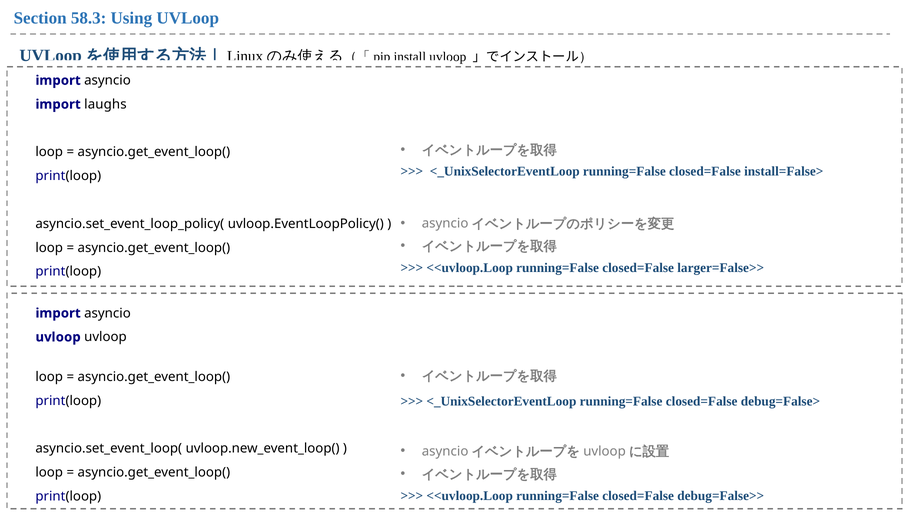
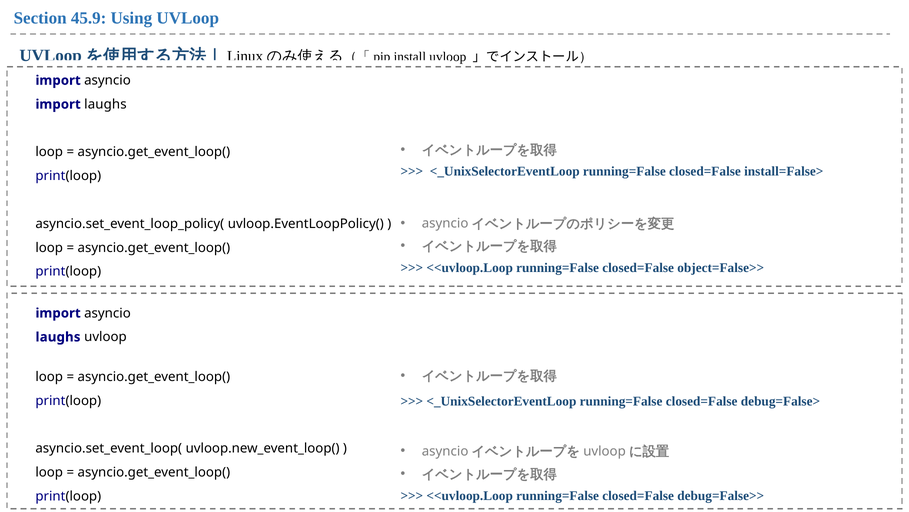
58.3: 58.3 -> 45.9 (89, 18)
larger=False>>: larger=False>> -> object=False>> (721, 267)
uvloop: uvloop -> laughs (58, 337)
